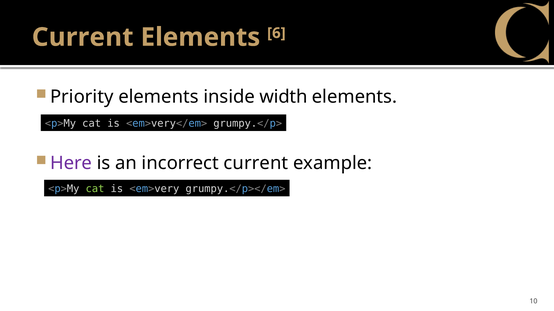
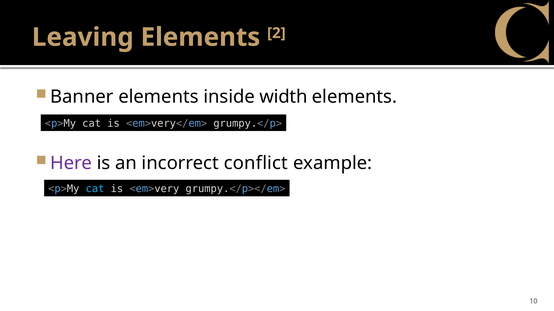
Current: Current -> Leaving (83, 37)
6: 6 -> 2 (276, 33)
Priority: Priority -> Banner (82, 97)
incorrect current: current -> conflict (256, 164)
cat colour: light green -> light blue (95, 189)
